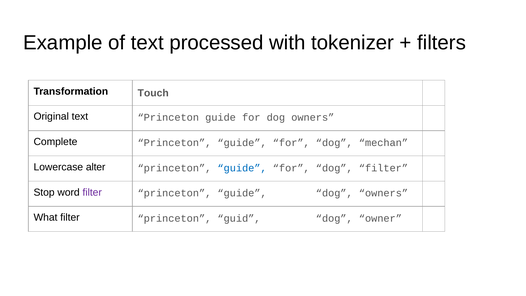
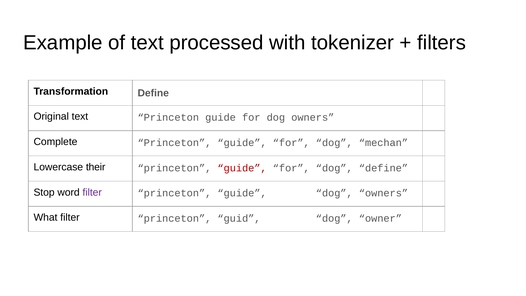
Transformation Touch: Touch -> Define (153, 93)
alter: alter -> their (96, 167)
guide colour: blue -> red (242, 168)
dog filter: filter -> define (383, 168)
